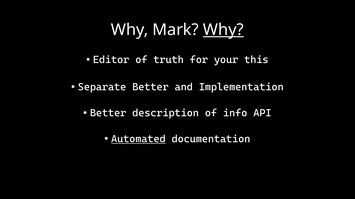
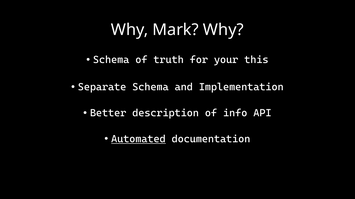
Why underline: present -> none (223, 30)
Editor: Editor -> Schema (111, 60)
Separate Better: Better -> Schema (150, 87)
